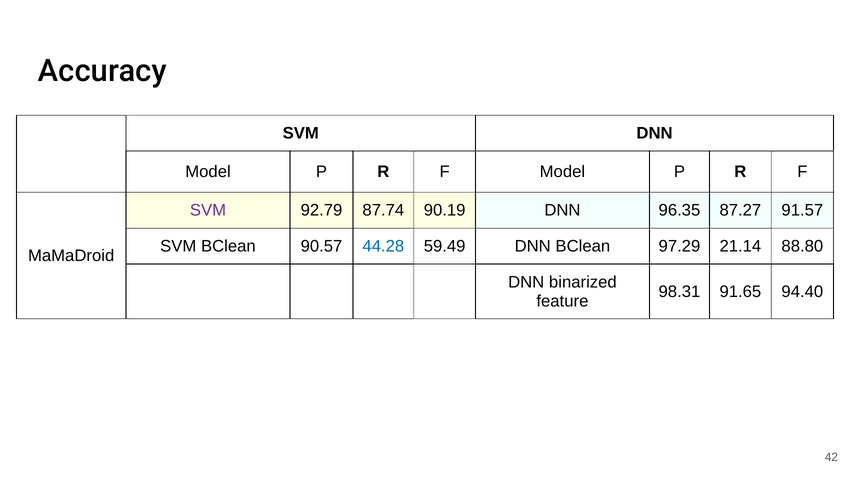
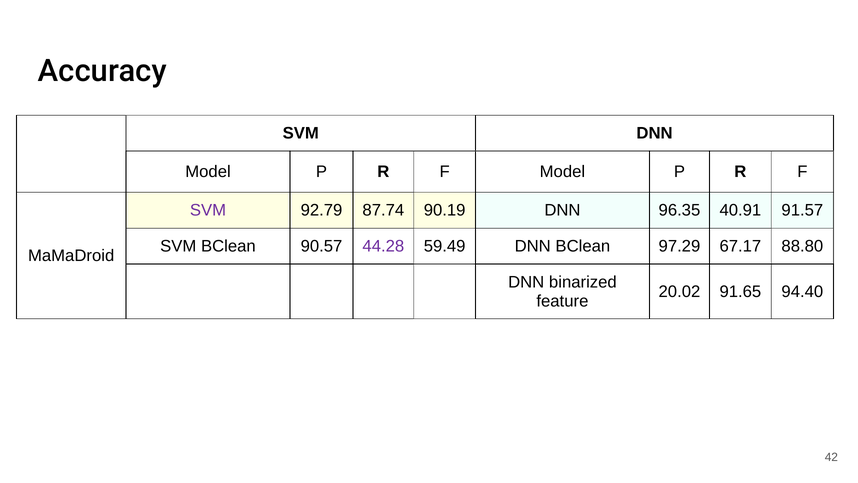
87.27: 87.27 -> 40.91 (740, 210)
44.28 colour: blue -> purple (383, 246)
21.14: 21.14 -> 67.17 (740, 246)
98.31: 98.31 -> 20.02 (679, 291)
